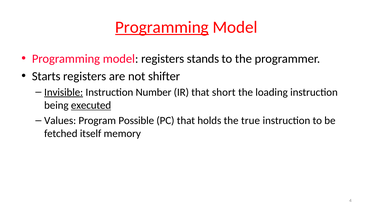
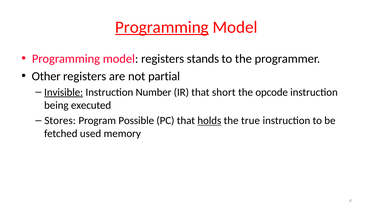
Starts: Starts -> Other (46, 76)
shifter: shifter -> partial (164, 76)
loading: loading -> opcode (272, 92)
executed underline: present -> none (91, 105)
Values: Values -> Stores (60, 120)
holds underline: none -> present (209, 120)
itself: itself -> used (91, 134)
